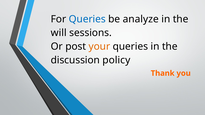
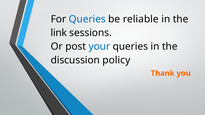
analyze: analyze -> reliable (141, 19)
will: will -> link (59, 33)
your colour: orange -> blue (99, 47)
